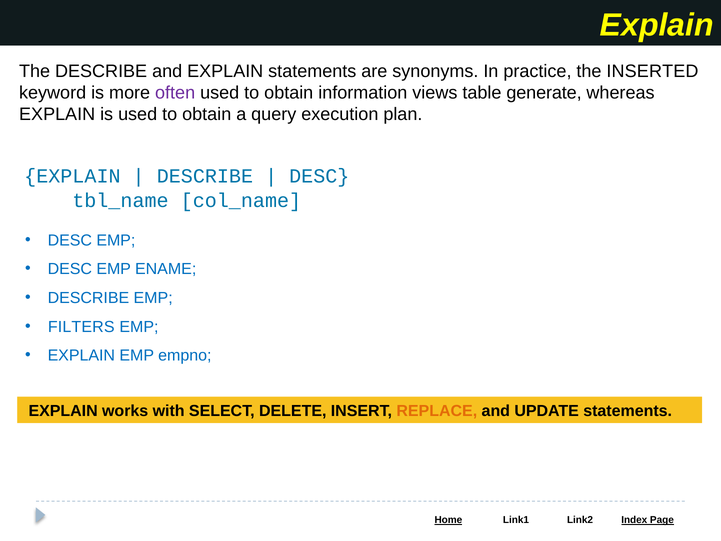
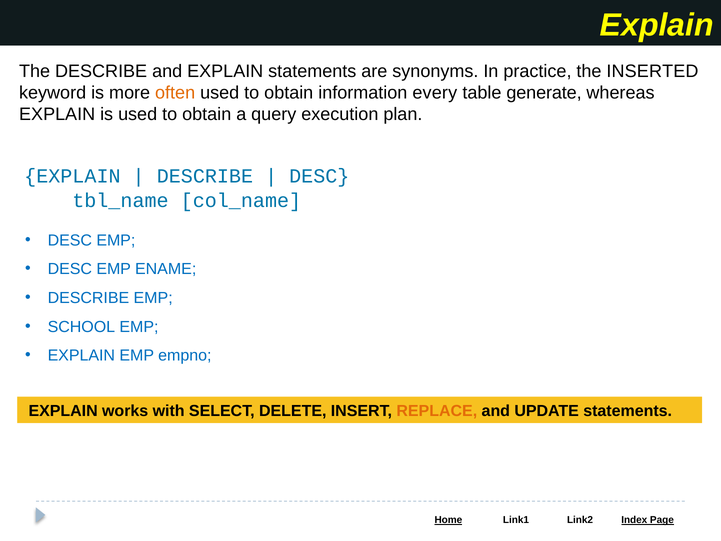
often colour: purple -> orange (175, 93)
views: views -> every (435, 93)
FILTERS: FILTERS -> SCHOOL (81, 327)
